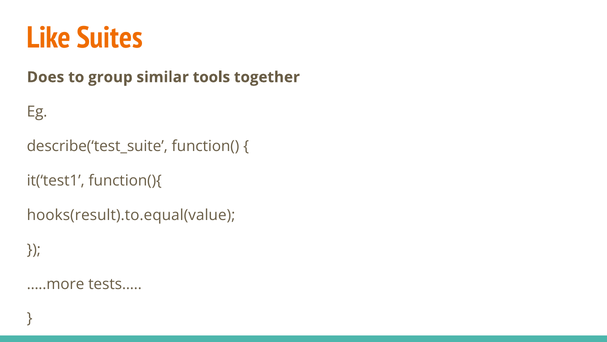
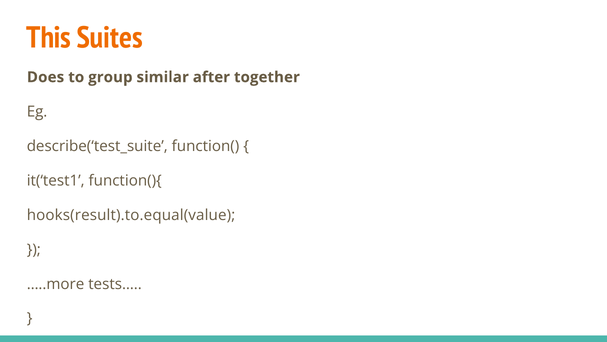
Like: Like -> This (49, 38)
tools: tools -> after (211, 77)
